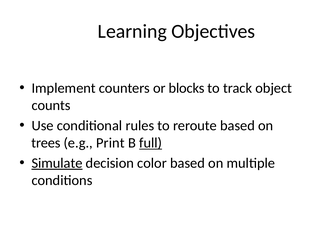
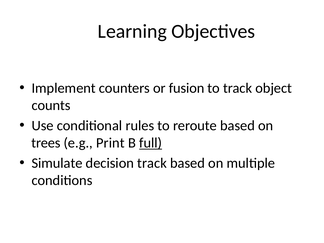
blocks: blocks -> fusion (187, 88)
Simulate underline: present -> none (57, 163)
decision color: color -> track (152, 163)
